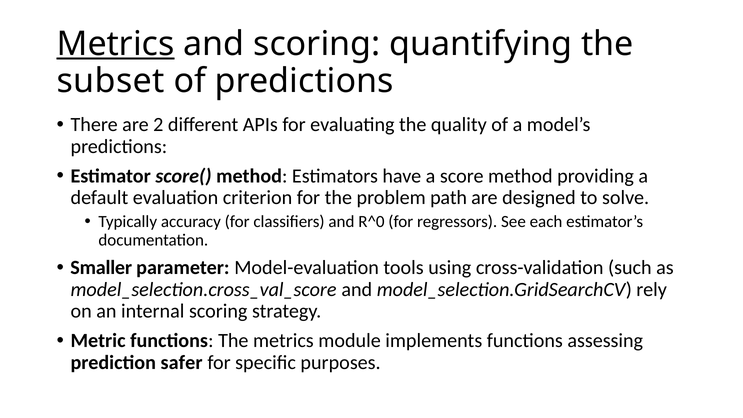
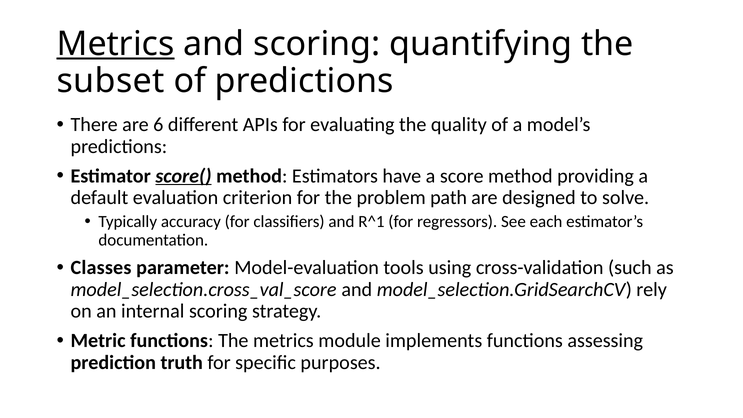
2: 2 -> 6 (158, 125)
score( underline: none -> present (184, 176)
R^0: R^0 -> R^1 (371, 222)
Smaller: Smaller -> Classes (101, 268)
safer: safer -> truth (182, 362)
